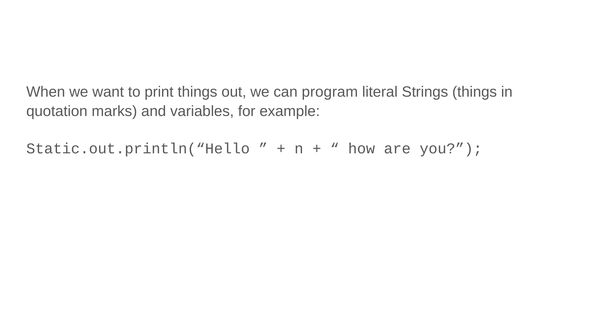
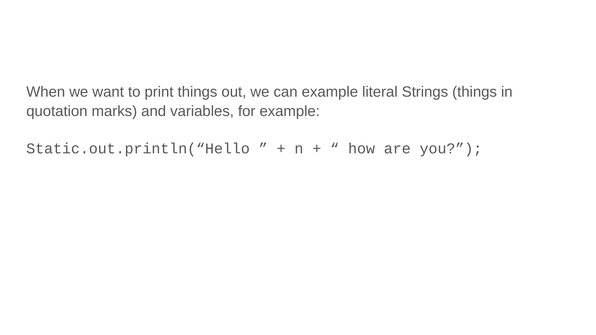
can program: program -> example (330, 92)
